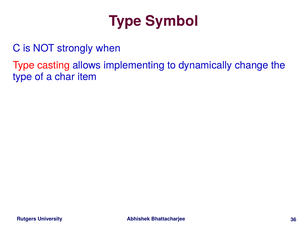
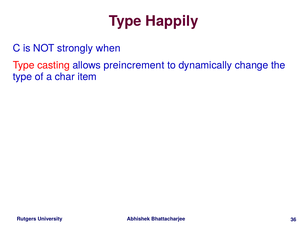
Symbol: Symbol -> Happily (172, 21)
implementing: implementing -> preincrement (134, 65)
